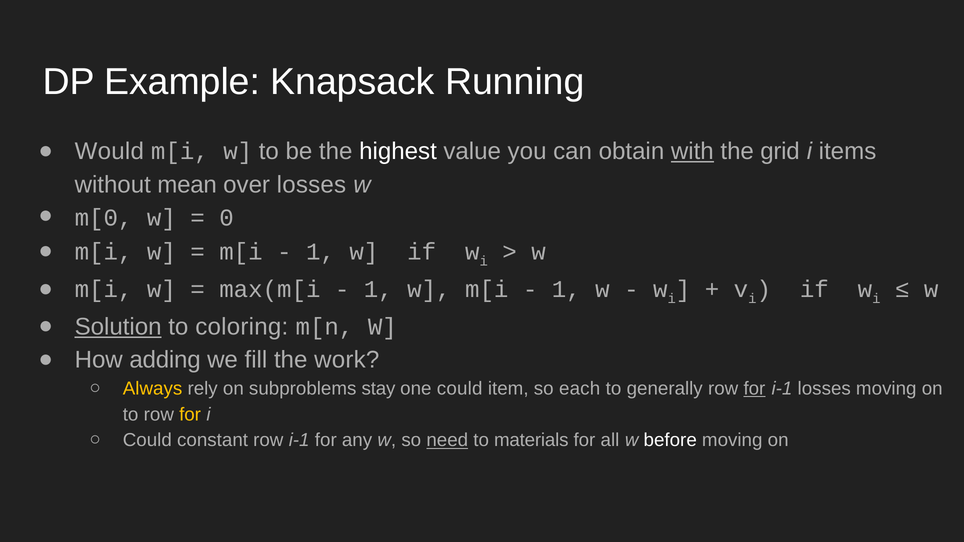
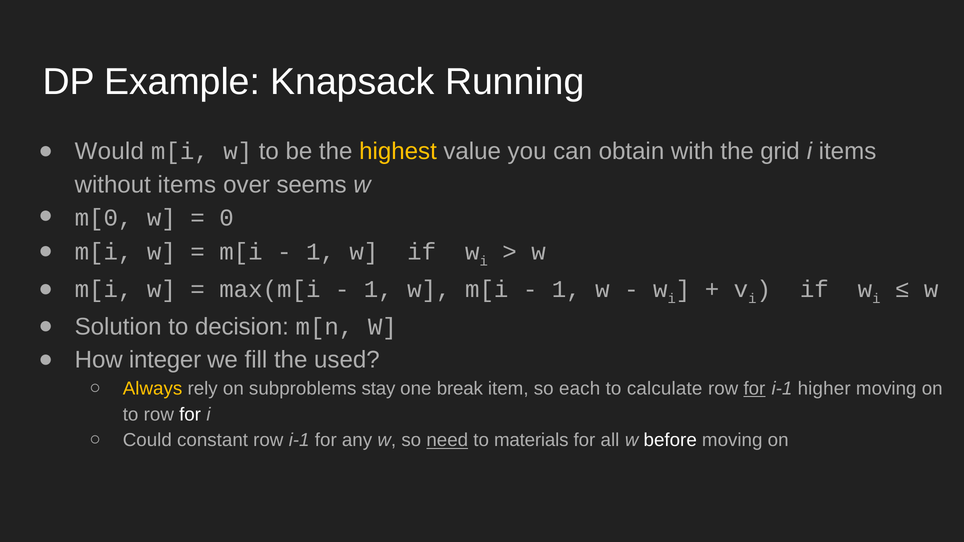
highest colour: white -> yellow (398, 152)
with underline: present -> none (692, 152)
without mean: mean -> items (187, 185)
over losses: losses -> seems (312, 185)
Solution underline: present -> none (118, 327)
coloring: coloring -> decision (242, 327)
adding: adding -> integer (165, 360)
work: work -> used (347, 360)
one could: could -> break (460, 389)
generally: generally -> calculate (665, 389)
i-1 losses: losses -> higher (824, 389)
for colour: yellow -> white (190, 415)
